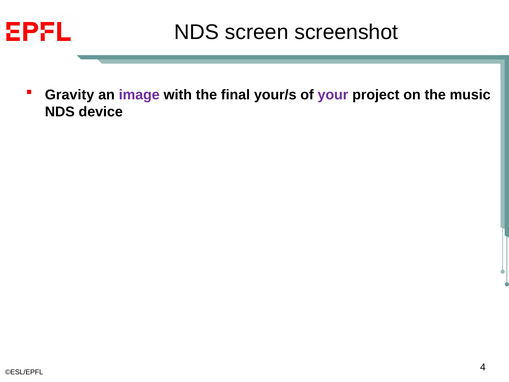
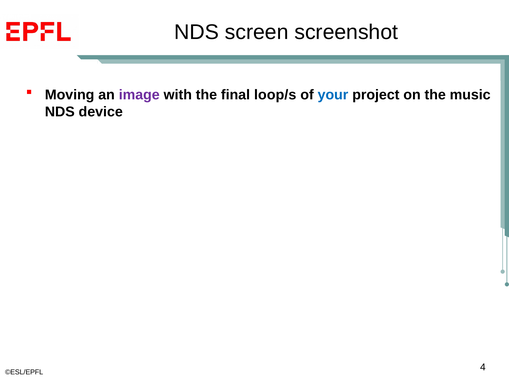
Gravity: Gravity -> Moving (70, 95)
your/s: your/s -> loop/s (275, 95)
your colour: purple -> blue (333, 95)
